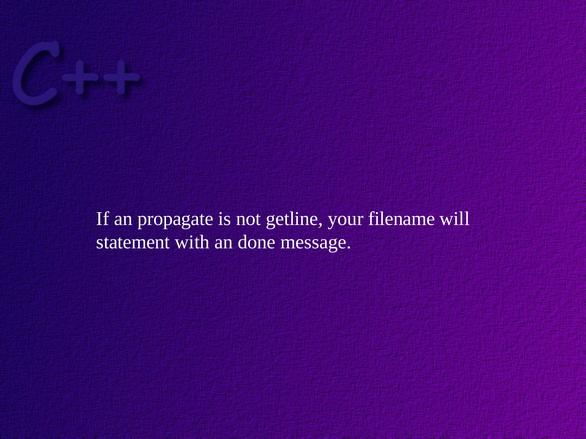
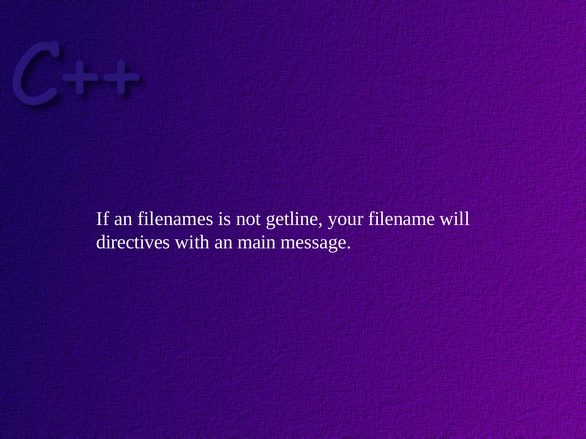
propagate: propagate -> filenames (175, 219)
statement: statement -> directives (133, 242)
done: done -> main (257, 242)
